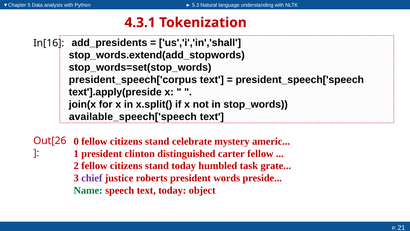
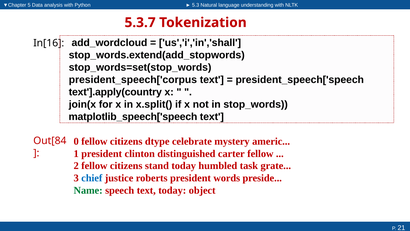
4.3.1: 4.3.1 -> 5.3.7 (140, 23)
add_presidents: add_presidents -> add_wordcloud (109, 43)
text'].apply(preside: text'].apply(preside -> text'].apply(country (115, 92)
available_speech['speech: available_speech['speech -> matplotlib_speech['speech (133, 117)
0 fellow citizens stand: stand -> dtype (157, 141)
Out[26: Out[26 -> Out[84 (50, 141)
chief colour: purple -> blue (92, 178)
